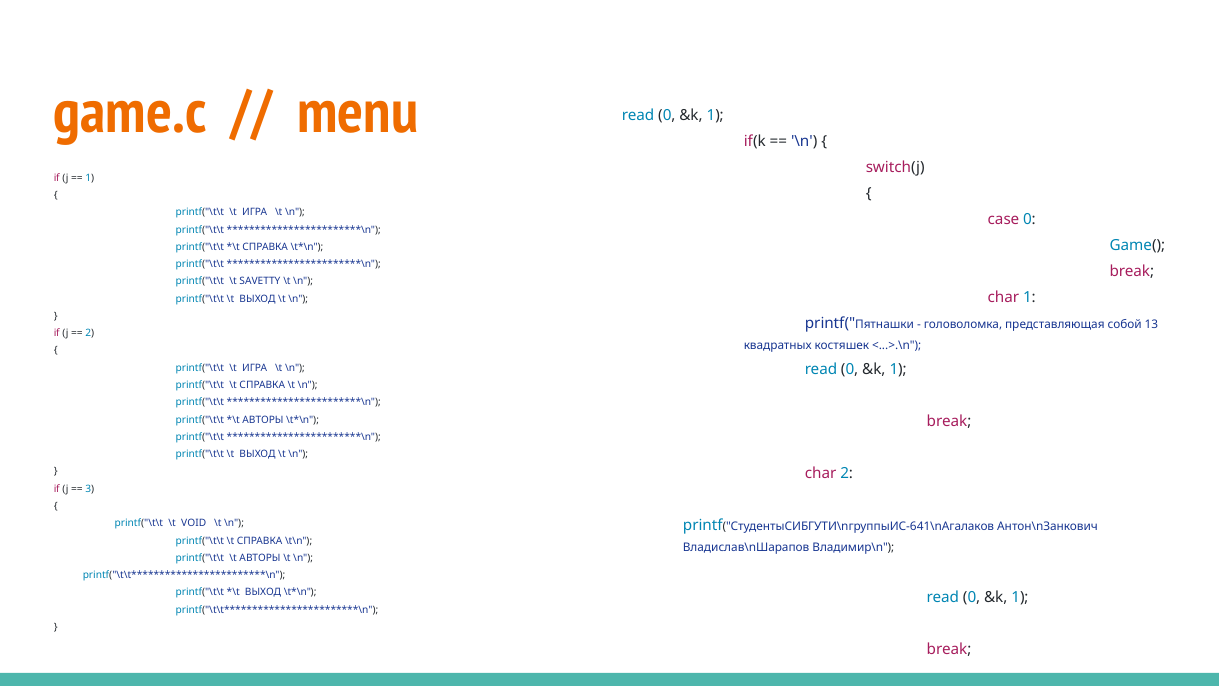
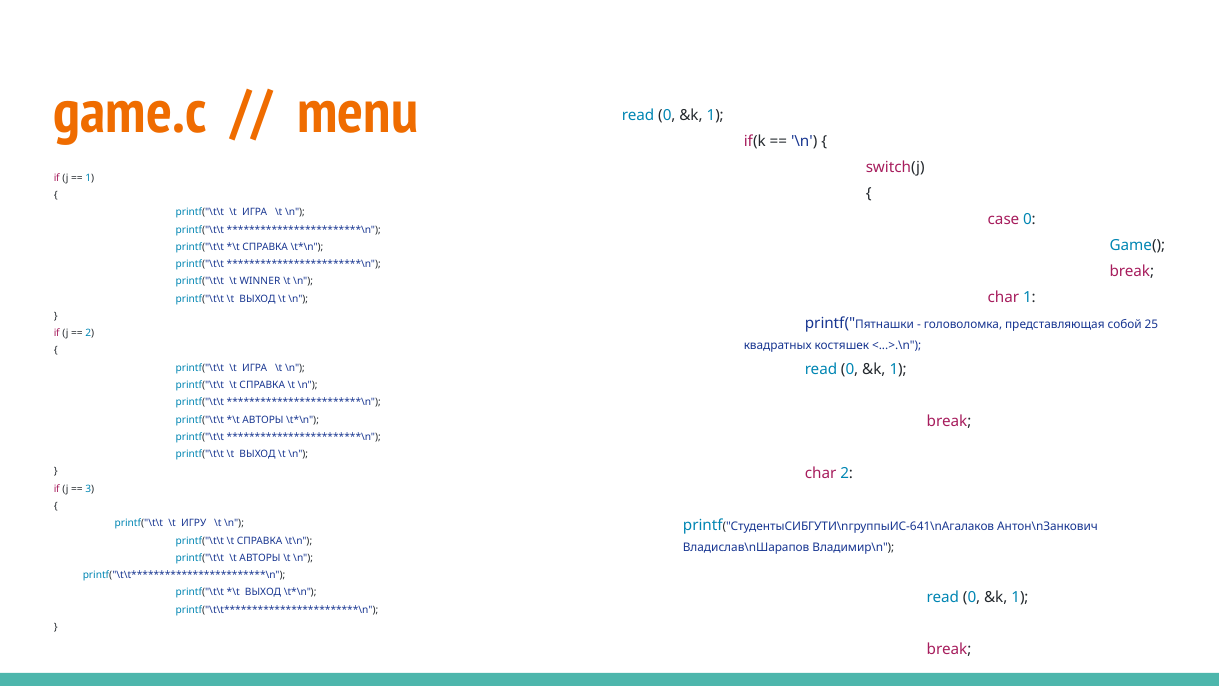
SAVETTY: SAVETTY -> WINNER (260, 281)
13: 13 -> 25 (1151, 324)
VOID: VOID -> ИГРУ (194, 523)
